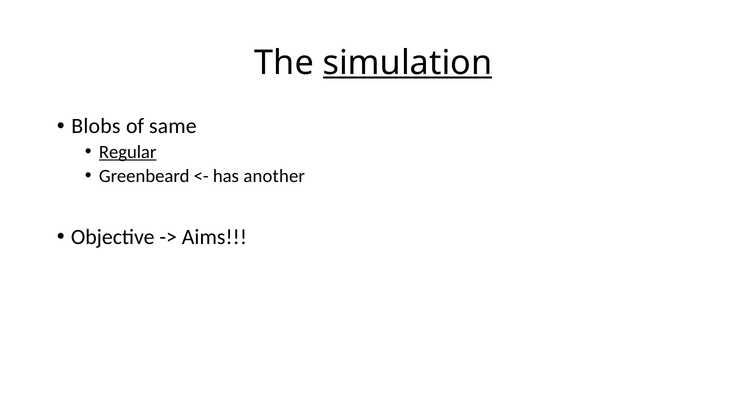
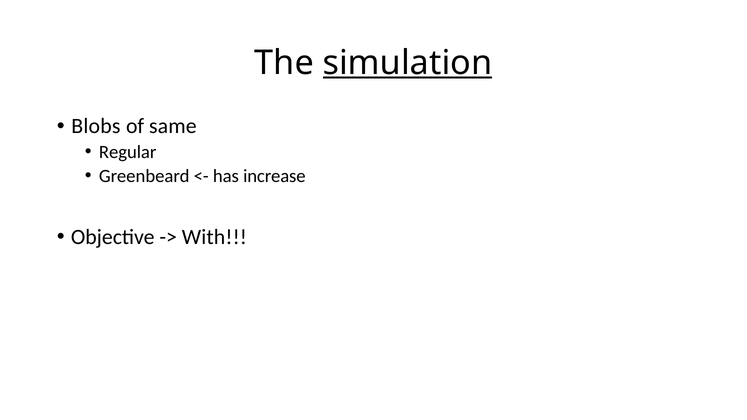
Regular underline: present -> none (128, 152)
another: another -> increase (274, 176)
Aims: Aims -> With (214, 237)
